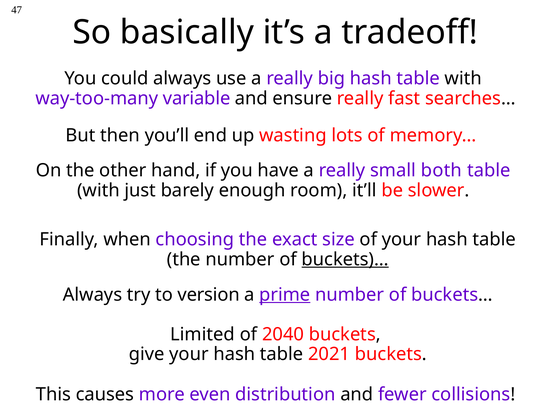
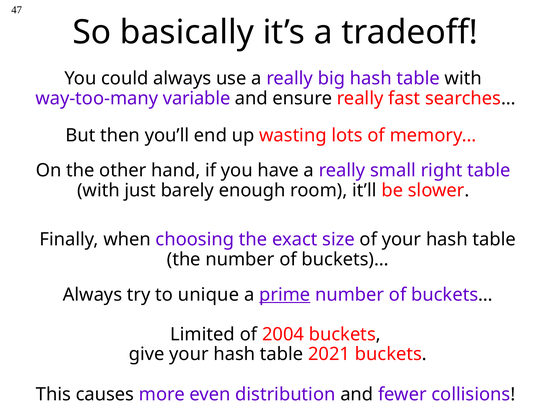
both: both -> right (442, 170)
buckets)… underline: present -> none (345, 259)
version: version -> unique (208, 294)
2040: 2040 -> 2004 (283, 334)
